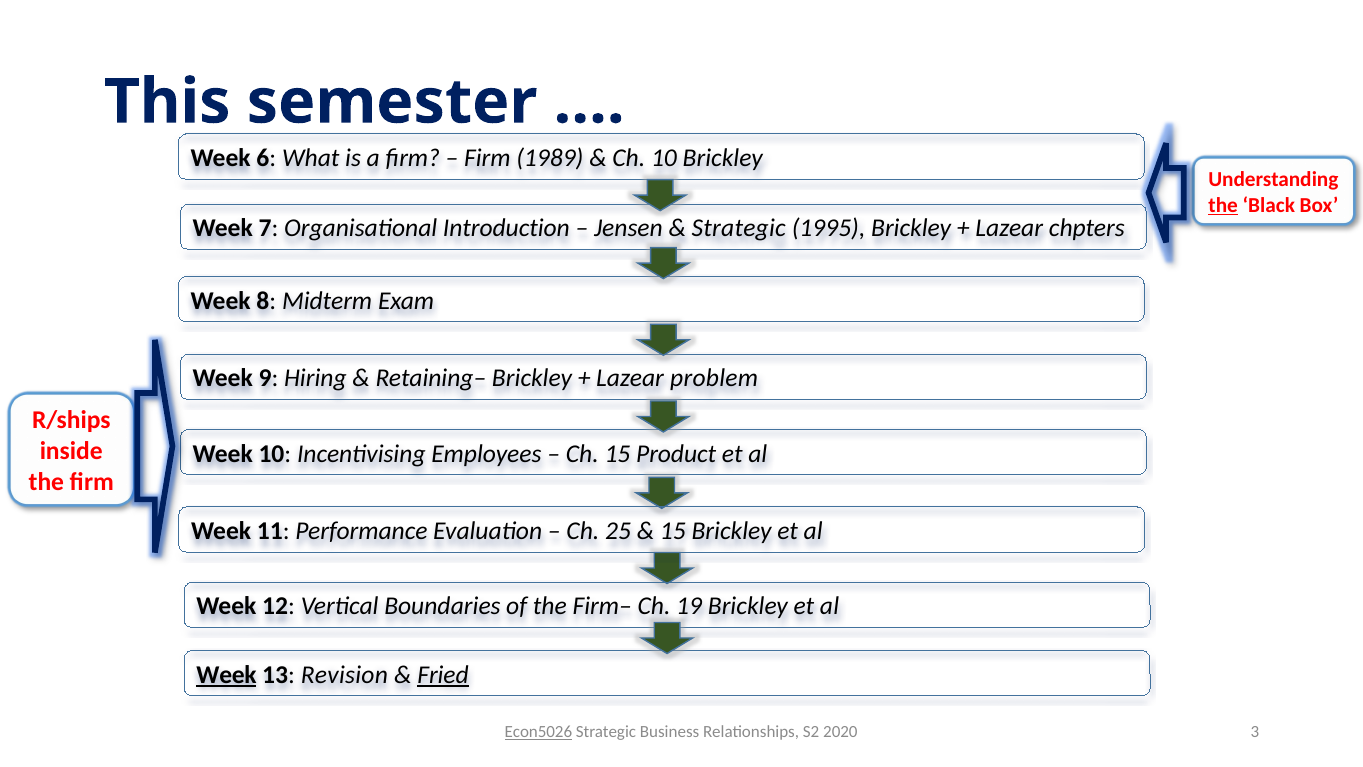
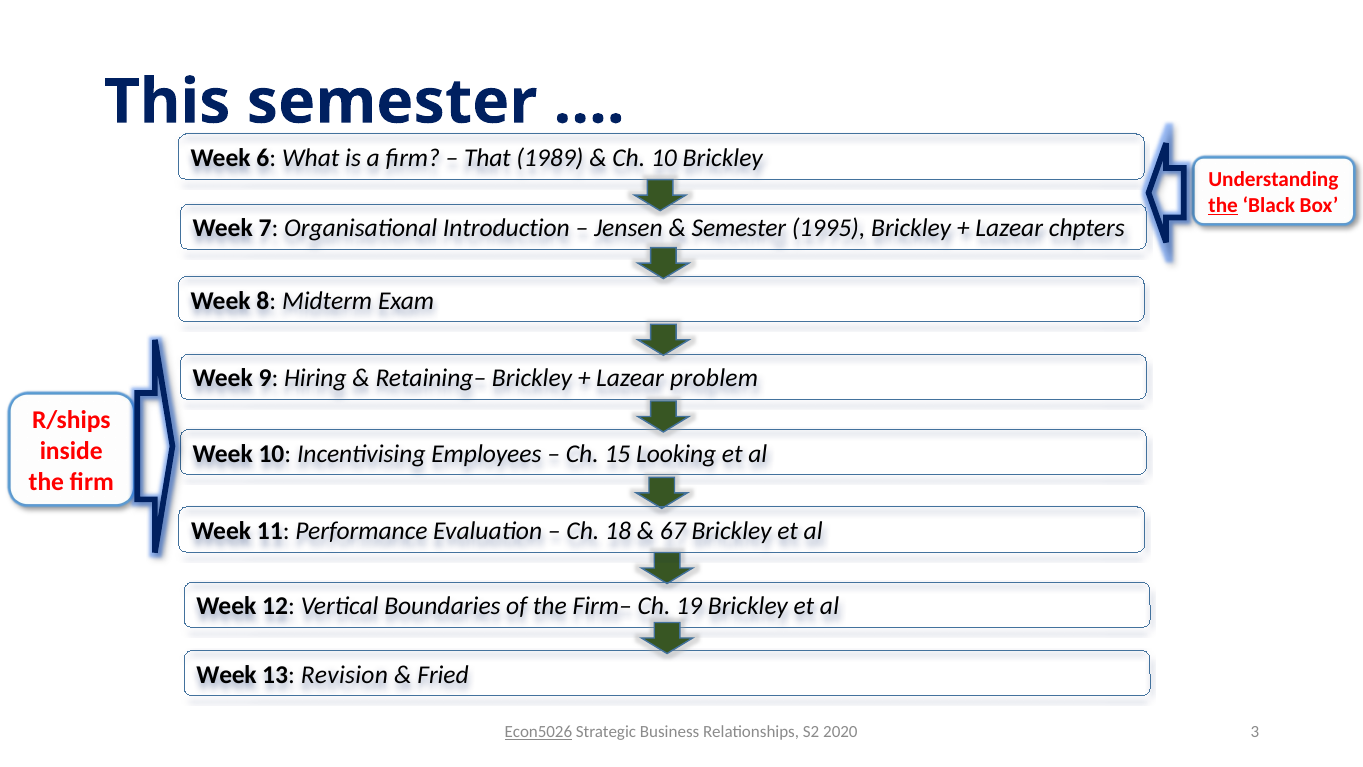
Firm: Firm -> That (488, 158)
Strategic: Strategic -> Semester (739, 228)
Product: Product -> Looking (676, 453)
25: 25 -> 18 (618, 531)
15: 15 -> 67 (673, 531)
Week underline: present -> none (227, 675)
Fried underline: present -> none (443, 675)
